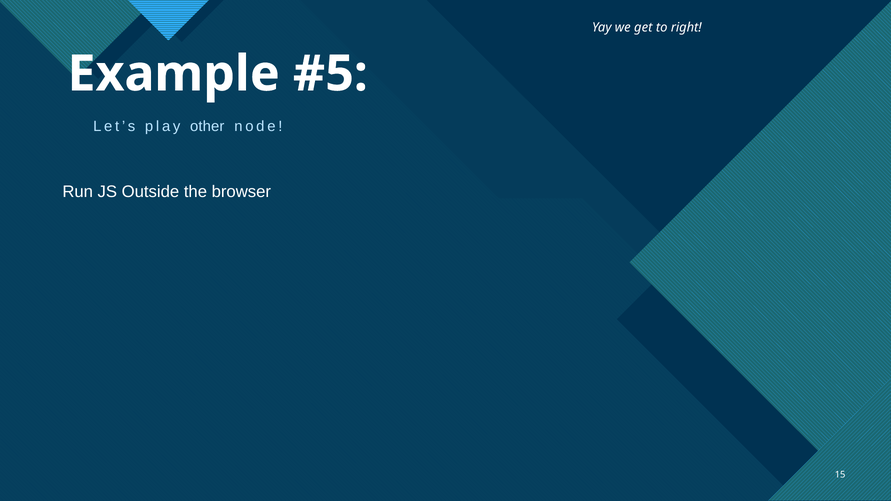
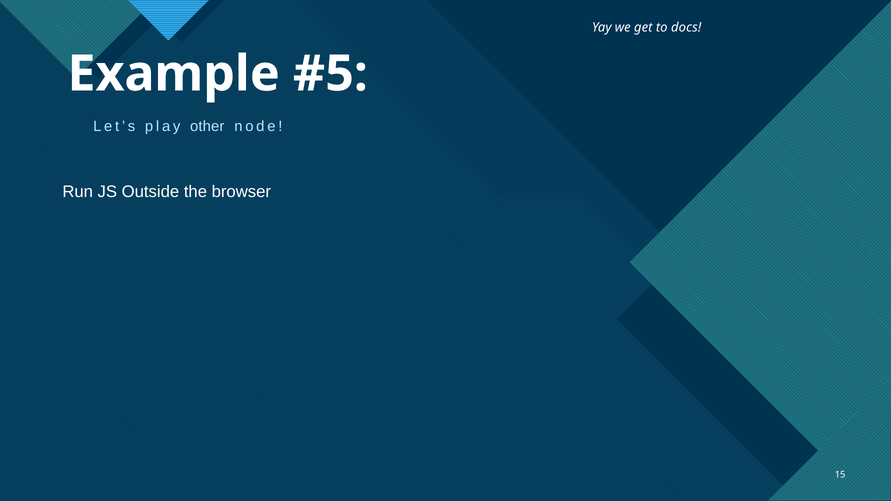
right: right -> docs (686, 28)
